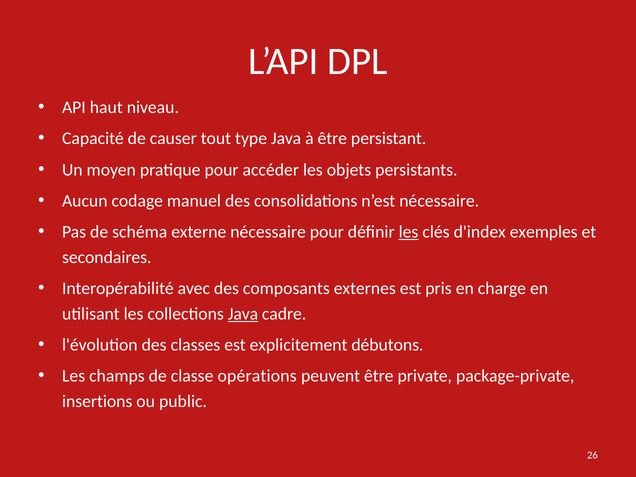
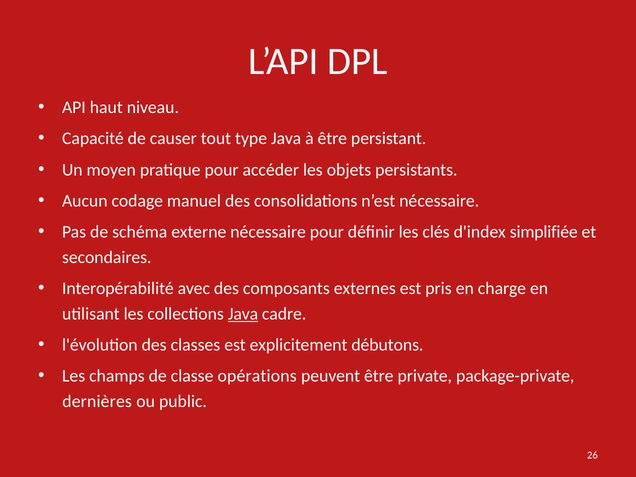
les underline: present -> none (409, 232)
exemples: exemples -> simplifiée (544, 232)
insertions: insertions -> dernières (97, 402)
